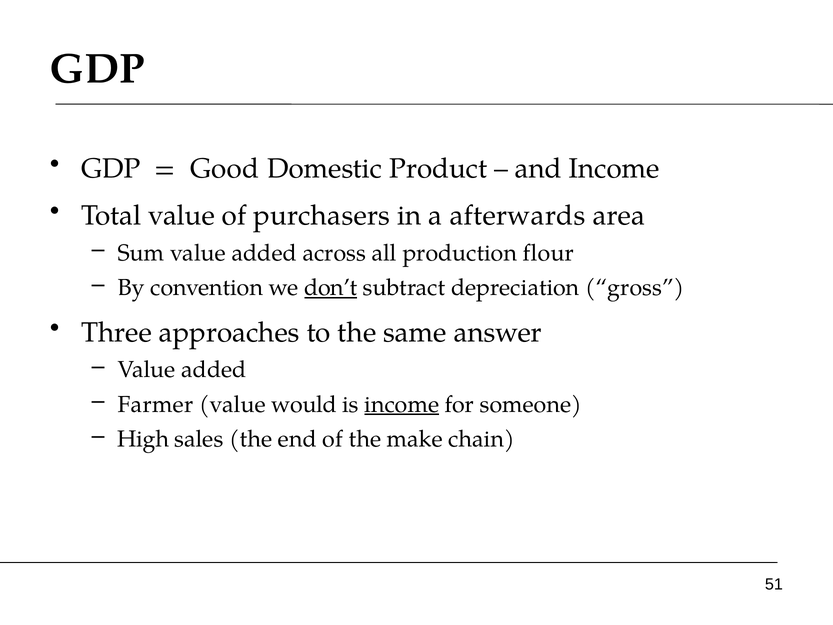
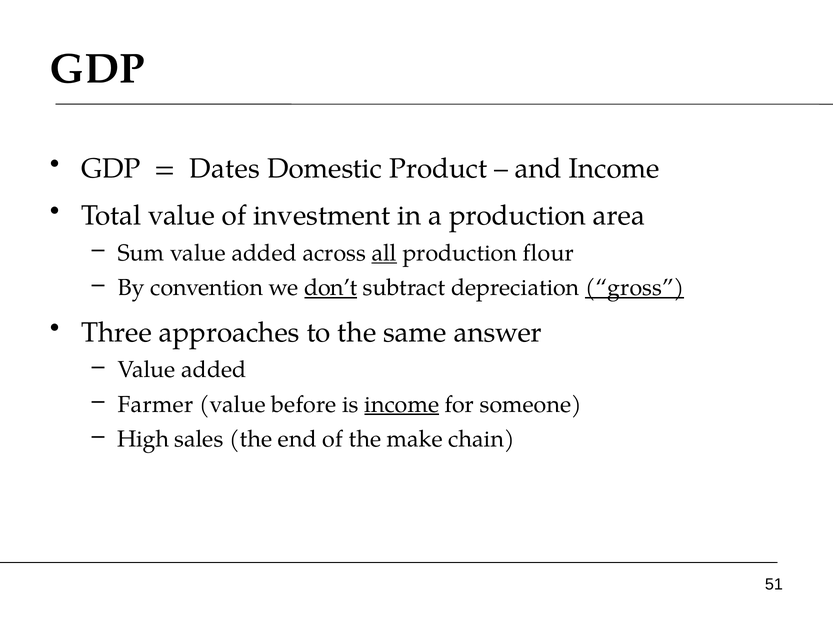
Good: Good -> Dates (225, 169)
purchasers: purchasers -> investment (322, 216)
a afterwards: afterwards -> production (518, 216)
all underline: none -> present (384, 253)
gross underline: none -> present (635, 288)
would: would -> before (304, 404)
